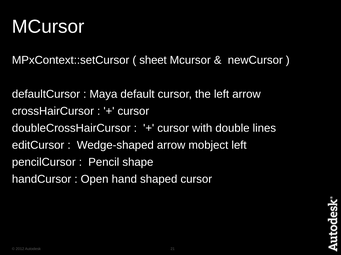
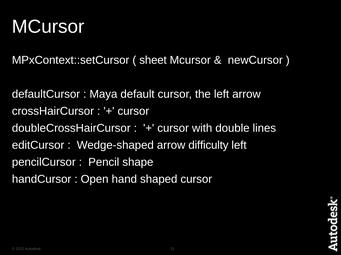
mobject: mobject -> difficulty (208, 146)
